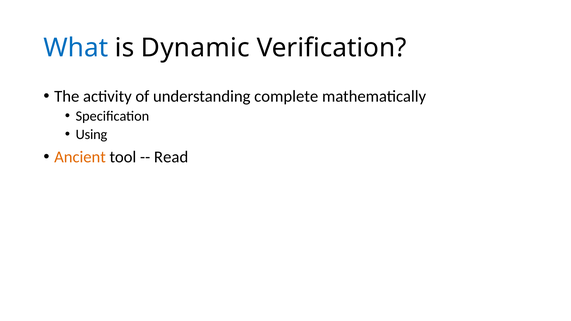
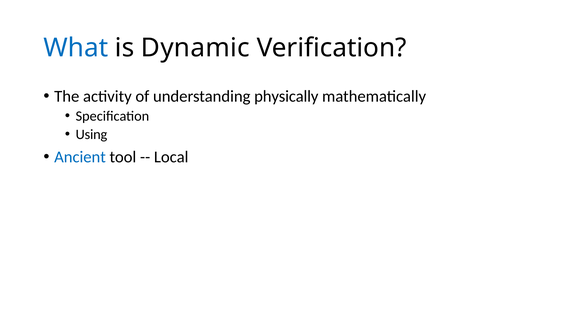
complete: complete -> physically (286, 97)
Ancient colour: orange -> blue (80, 157)
Read: Read -> Local (171, 157)
